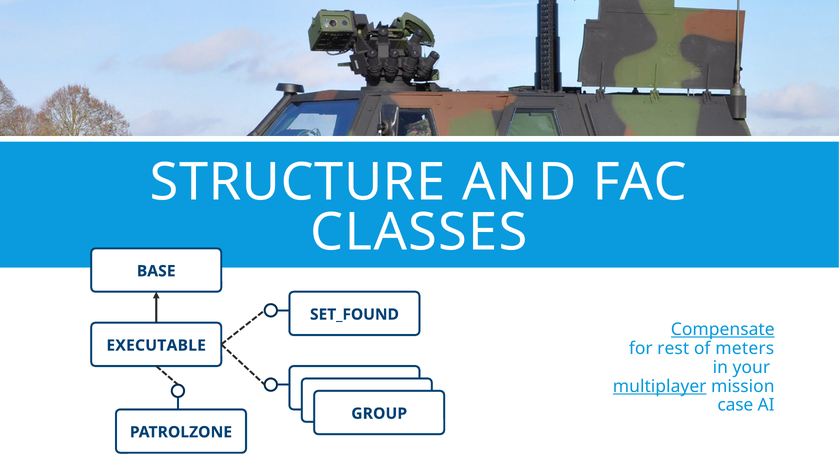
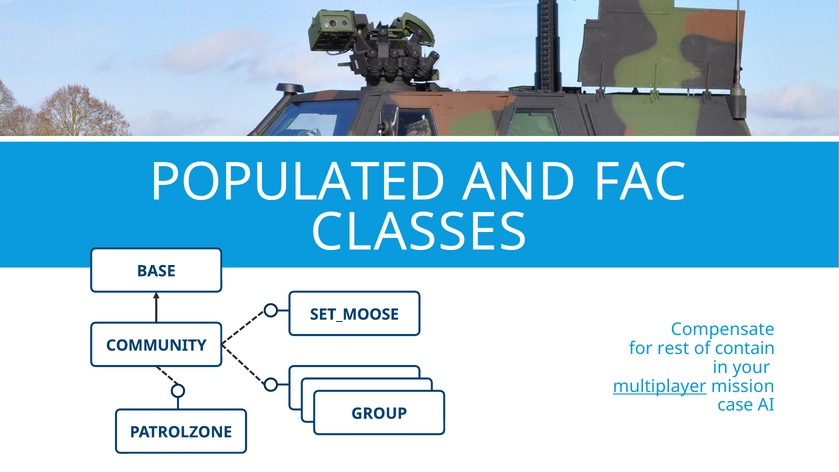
STRUCTURE: STRUCTURE -> POPULATED (298, 182)
SET_FOUND: SET_FOUND -> SET_MOOSE (354, 314)
Compensate underline: present -> none (723, 330)
EXECUTABLE: EXECUTABLE -> COMMUNITY (156, 345)
meters: meters -> contain (745, 348)
